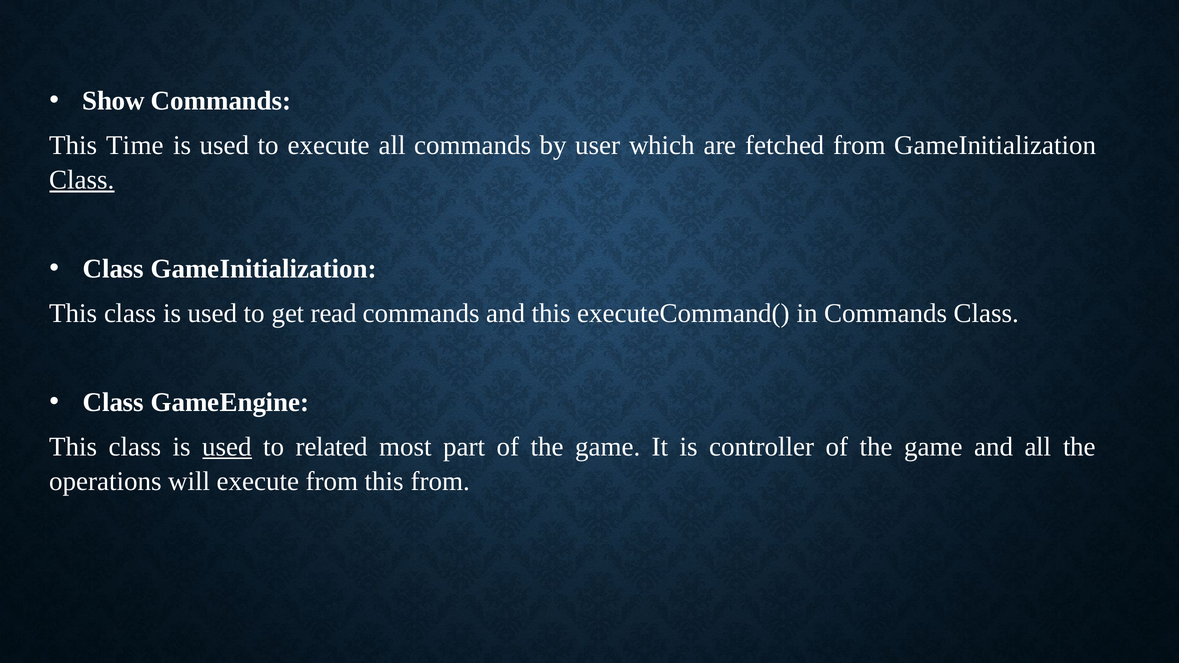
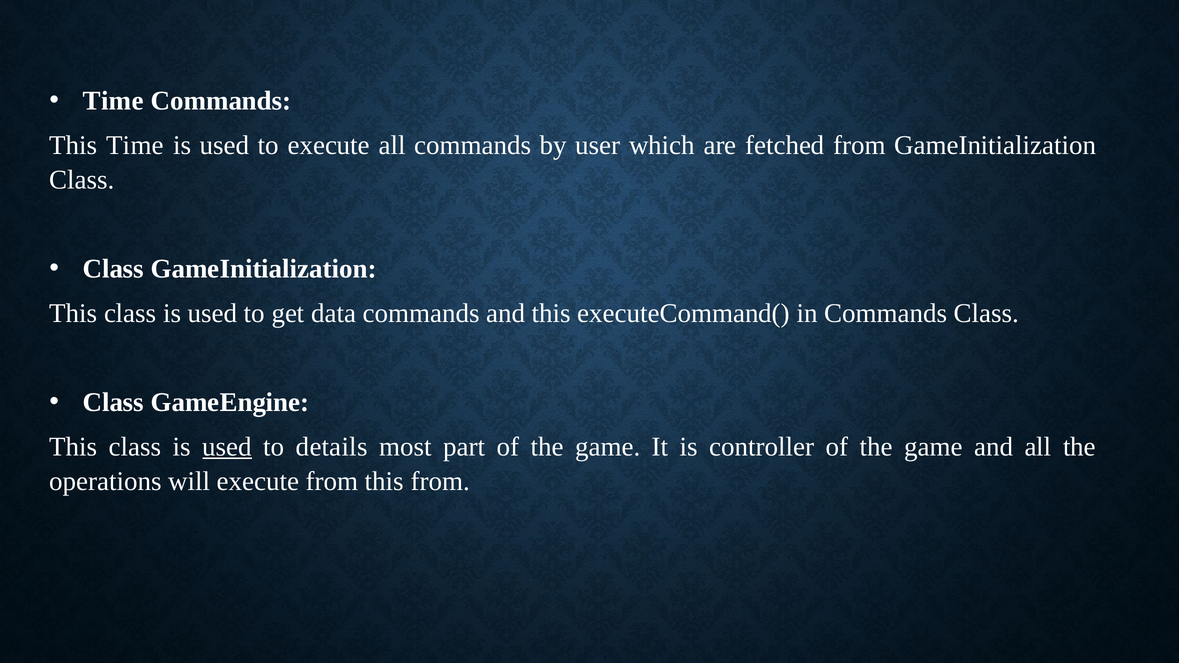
Show: Show -> Time (113, 101)
Class underline: present -> none (82, 180)
read: read -> data (334, 313)
related: related -> details (332, 447)
